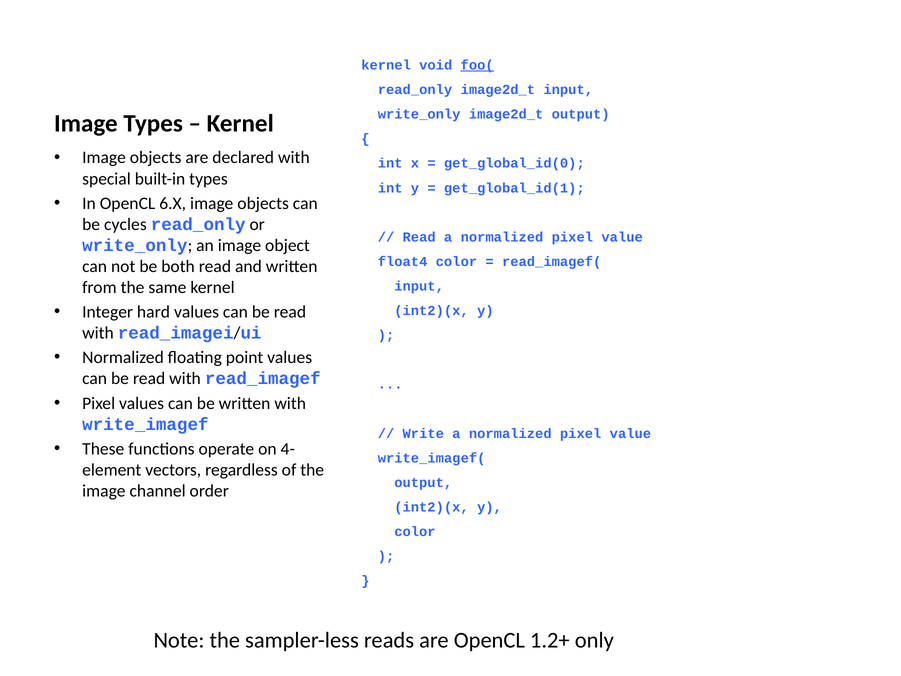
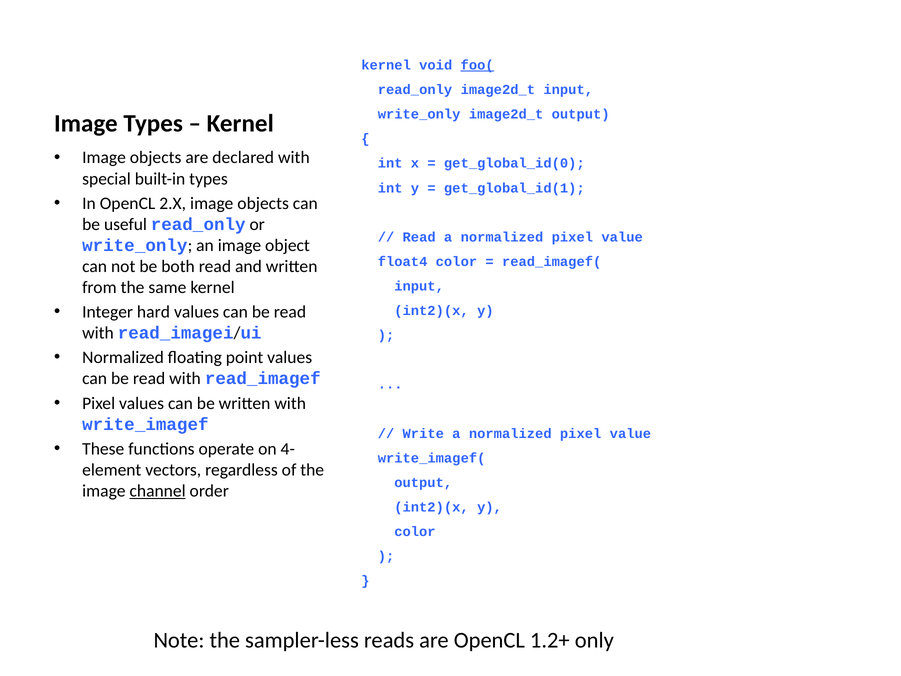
6.X: 6.X -> 2.X (173, 203)
cycles: cycles -> useful (126, 224)
channel underline: none -> present (158, 491)
